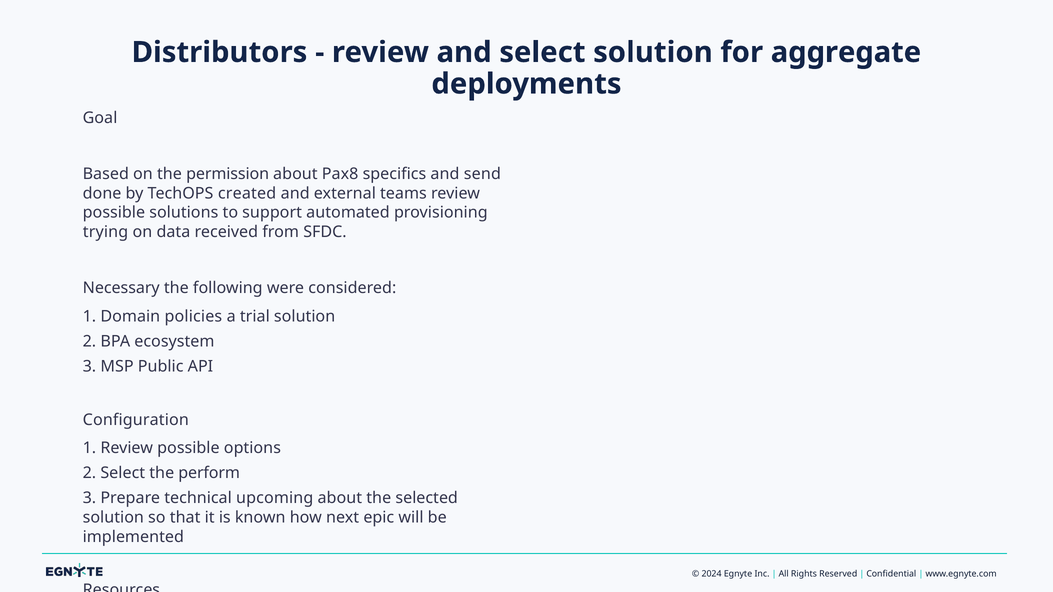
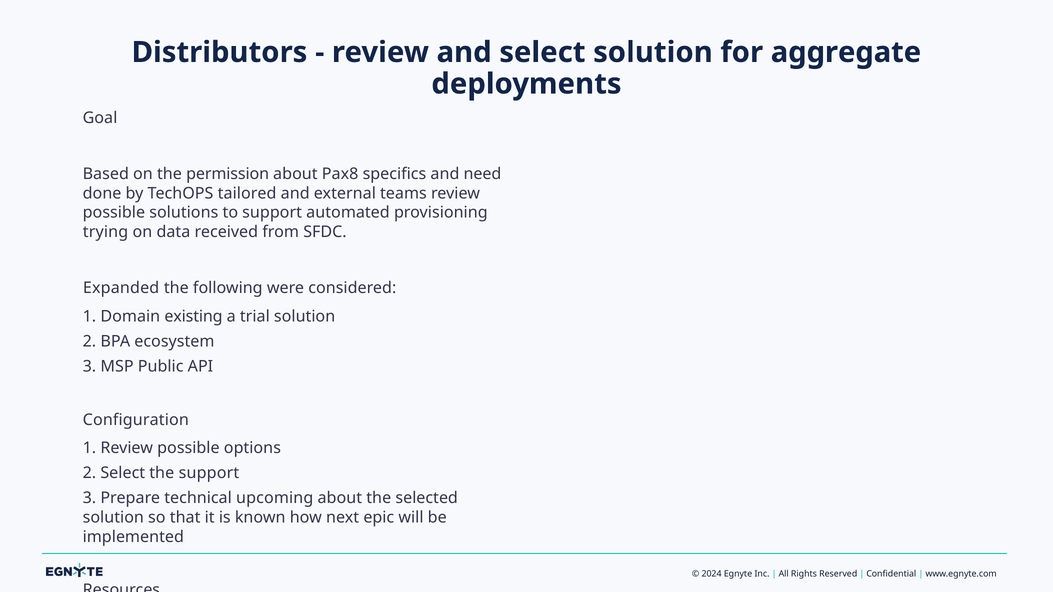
send: send -> need (482, 174)
created: created -> tailored (247, 193)
Necessary: Necessary -> Expanded (121, 288)
policies: policies -> existing (194, 316)
the perform: perform -> support (209, 473)
